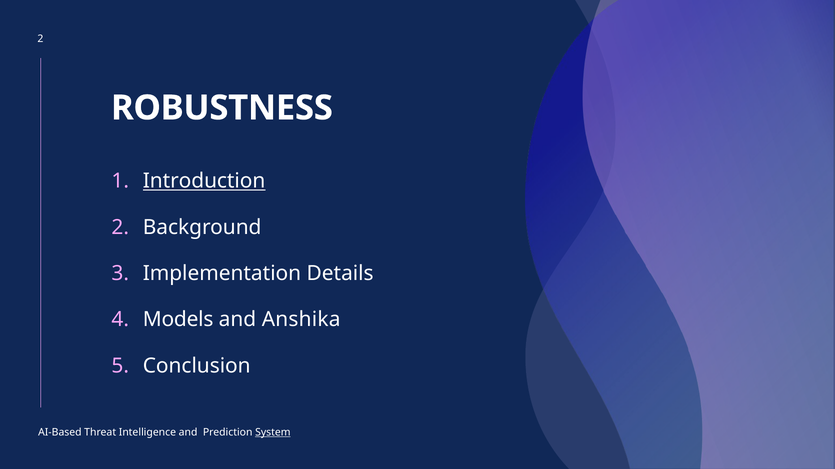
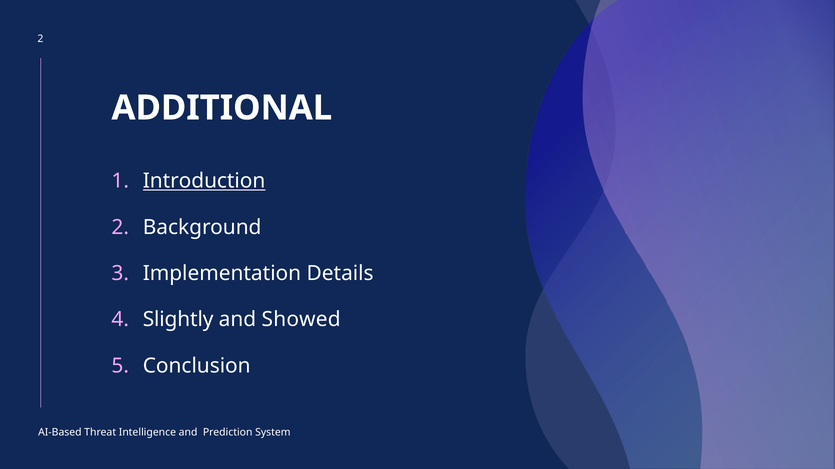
ROBUSTNESS: ROBUSTNESS -> ADDITIONAL (222, 108)
Models: Models -> Slightly (178, 320)
Anshika: Anshika -> Showed (301, 320)
System underline: present -> none (273, 433)
